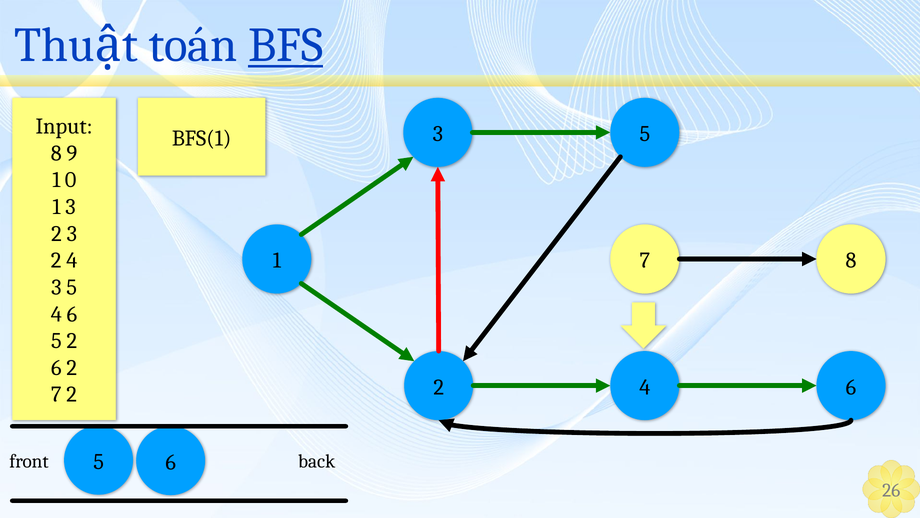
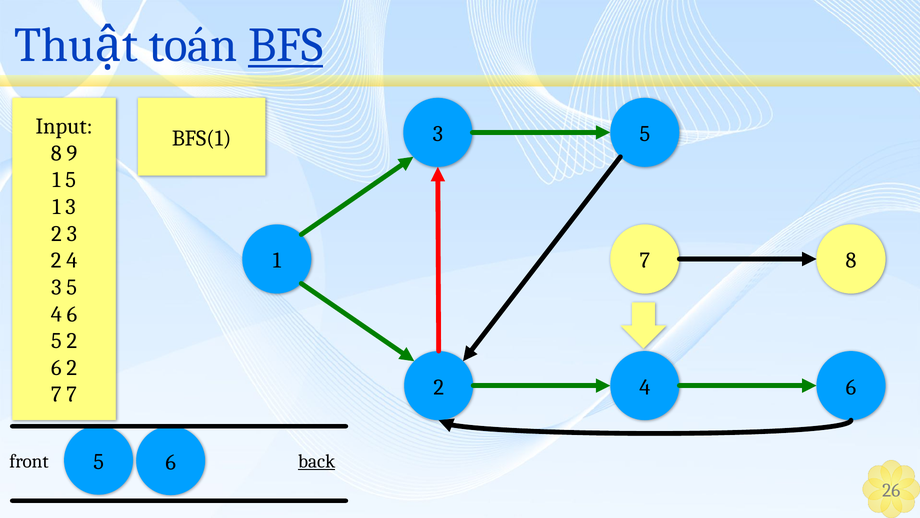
1 0: 0 -> 5 (71, 180)
7 2: 2 -> 7 (72, 394)
back underline: none -> present (317, 461)
